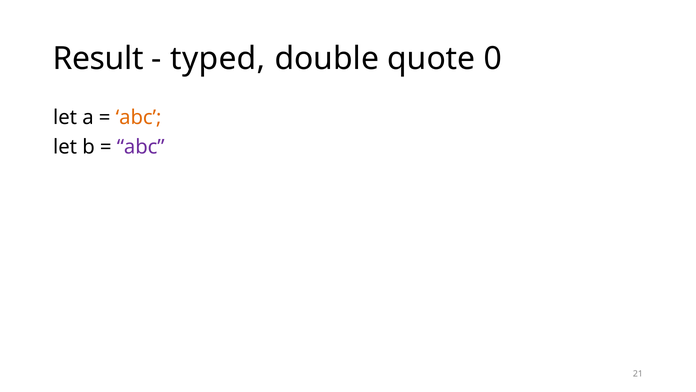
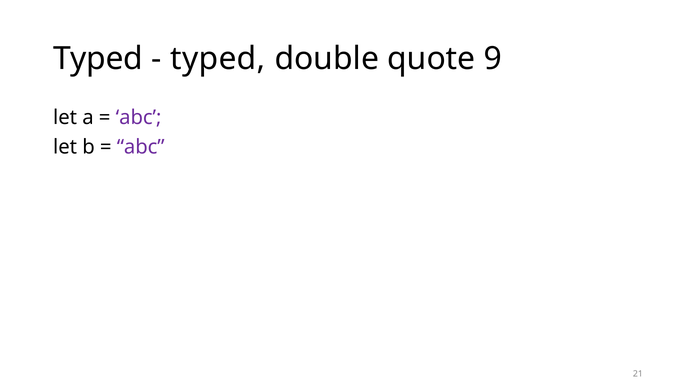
Result: Result -> Typed (98, 58)
0: 0 -> 9 (493, 58)
abc colour: orange -> purple (139, 118)
